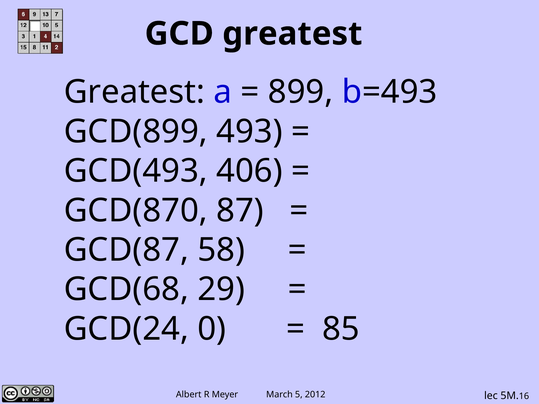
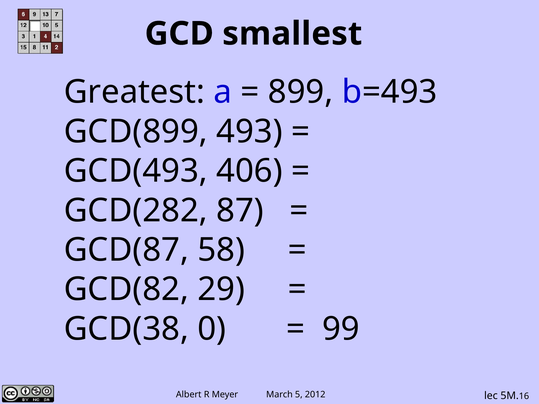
GCD greatest: greatest -> smallest (292, 34)
GCD(870: GCD(870 -> GCD(282 (136, 211)
GCD(68: GCD(68 -> GCD(82 (126, 290)
GCD(24: GCD(24 -> GCD(38 (126, 329)
85: 85 -> 99 (341, 329)
